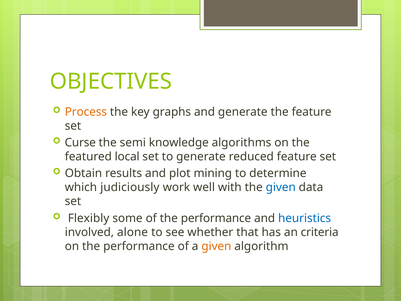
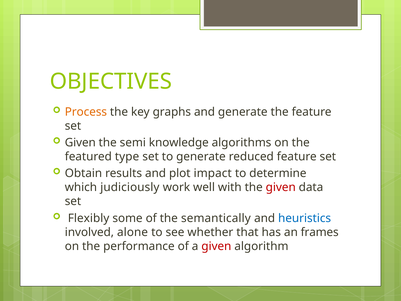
Curse: Curse -> Given (80, 142)
local: local -> type (127, 157)
mining: mining -> impact (213, 173)
given colour: blue -> red (281, 187)
of the performance: performance -> semantically (216, 218)
criteria: criteria -> frames (320, 232)
given colour: orange -> red (216, 246)
